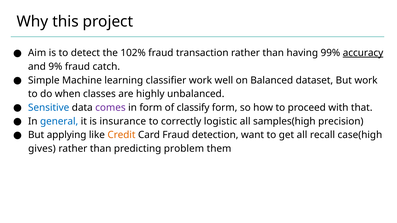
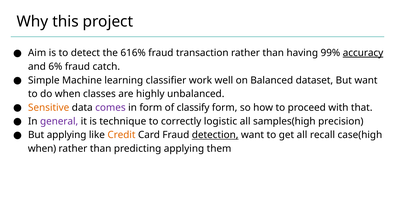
102%: 102% -> 616% (133, 53)
9%: 9% -> 6% (55, 67)
But work: work -> want (366, 80)
Sensitive colour: blue -> orange (49, 108)
general colour: blue -> purple (59, 121)
insurance: insurance -> technique (123, 121)
detection underline: none -> present (215, 135)
gives: gives -> when (42, 149)
predicting problem: problem -> applying (184, 149)
